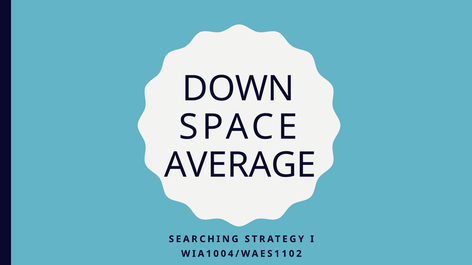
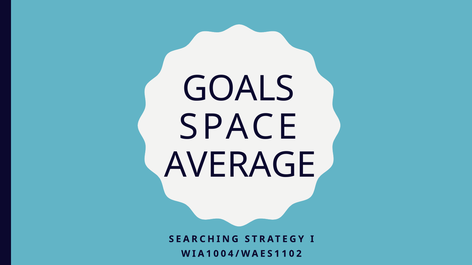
DOWN: DOWN -> GOALS (238, 89)
